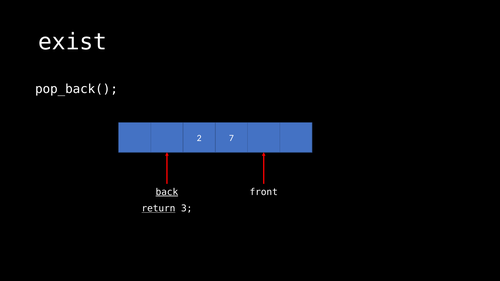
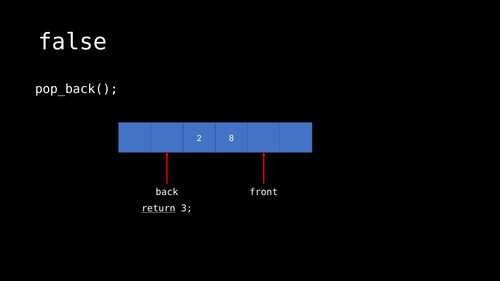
exist: exist -> false (73, 42)
7: 7 -> 8 (231, 138)
back underline: present -> none (167, 192)
